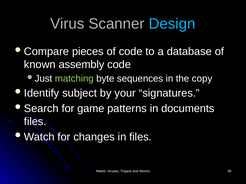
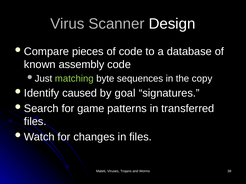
Design colour: light blue -> white (172, 24)
subject: subject -> caused (80, 93)
your: your -> goal (125, 93)
documents: documents -> transferred (188, 109)
